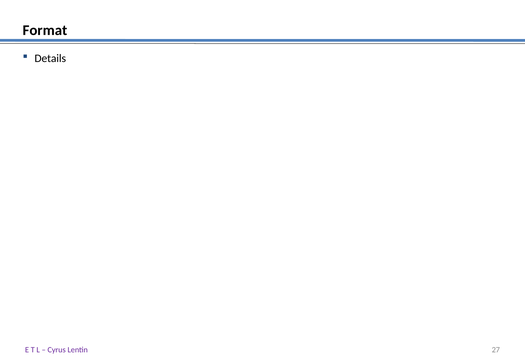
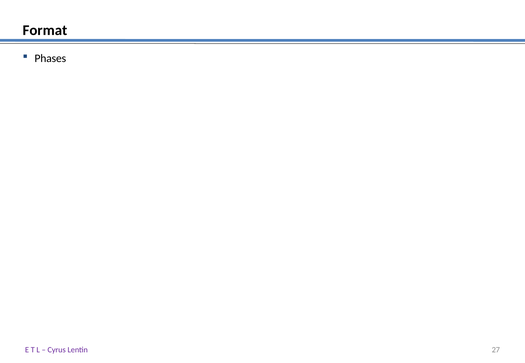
Details: Details -> Phases (50, 59)
